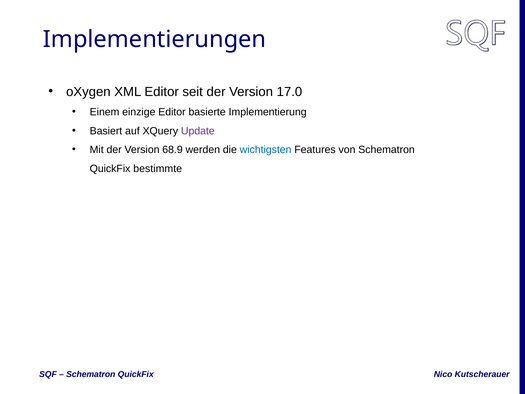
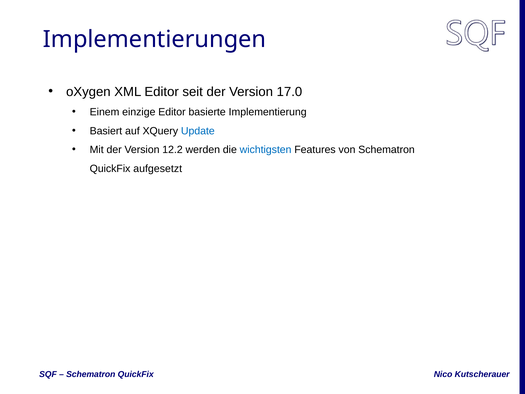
Update colour: purple -> blue (198, 131)
68.9: 68.9 -> 12.2 (173, 150)
bestimmte: bestimmte -> aufgesetzt (158, 169)
